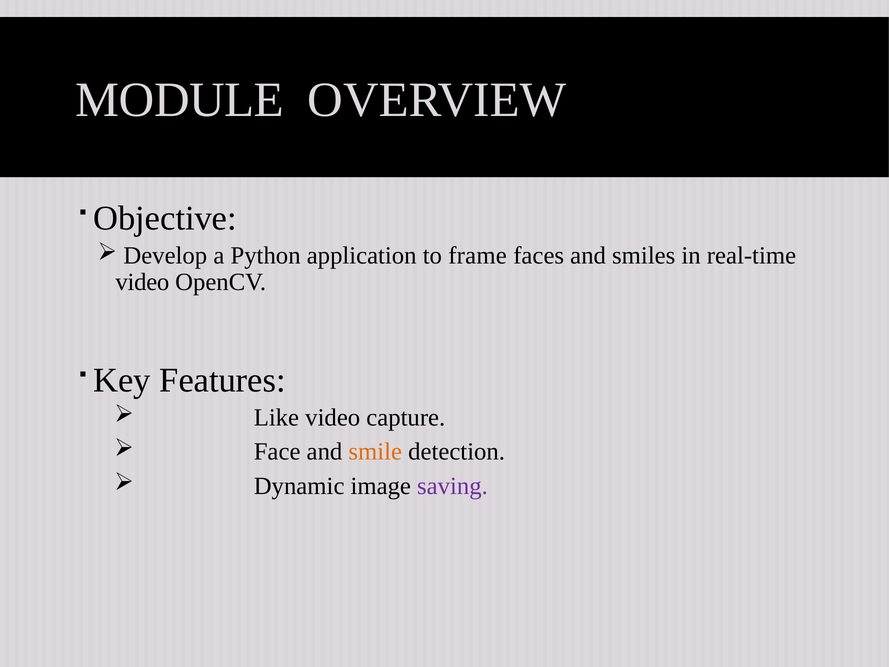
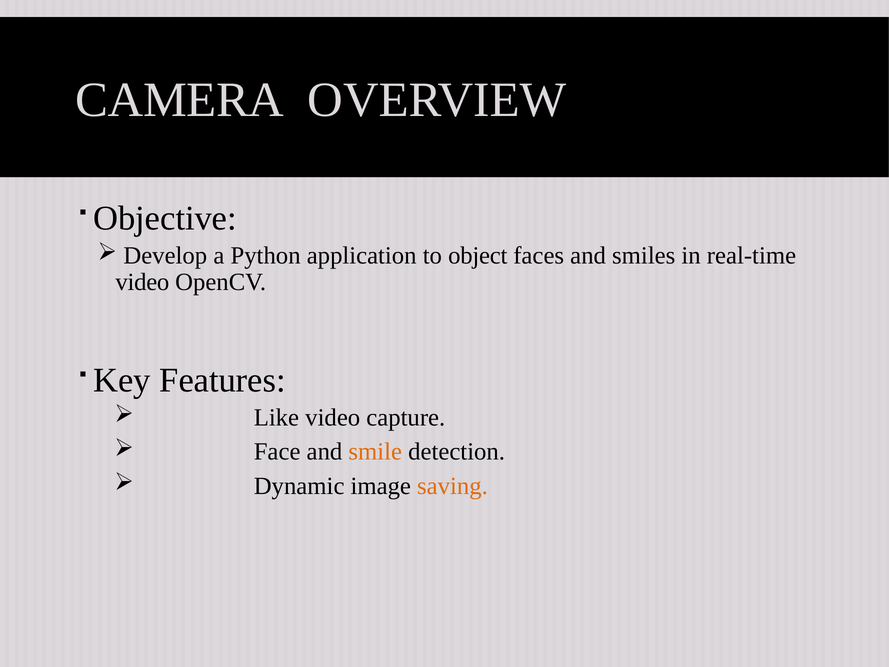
MODULE: MODULE -> CAMERA (180, 100)
frame: frame -> object (478, 256)
saving colour: purple -> orange (452, 486)
